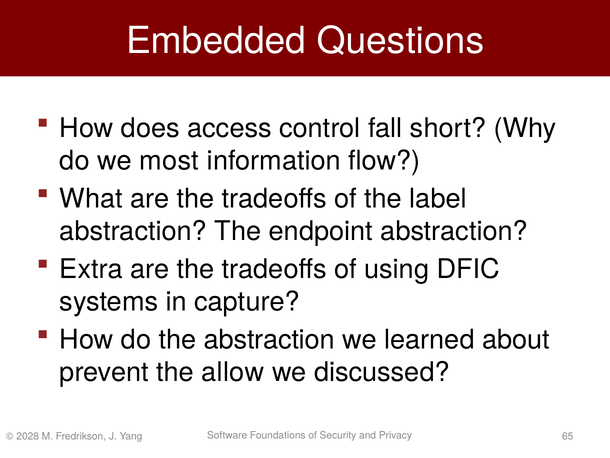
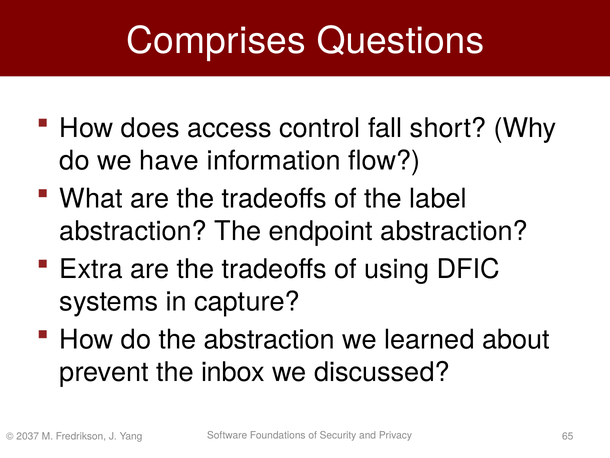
Embedded: Embedded -> Comprises (216, 41)
most: most -> have (169, 161)
allow: allow -> inbox (233, 372)
2028: 2028 -> 2037 (28, 436)
